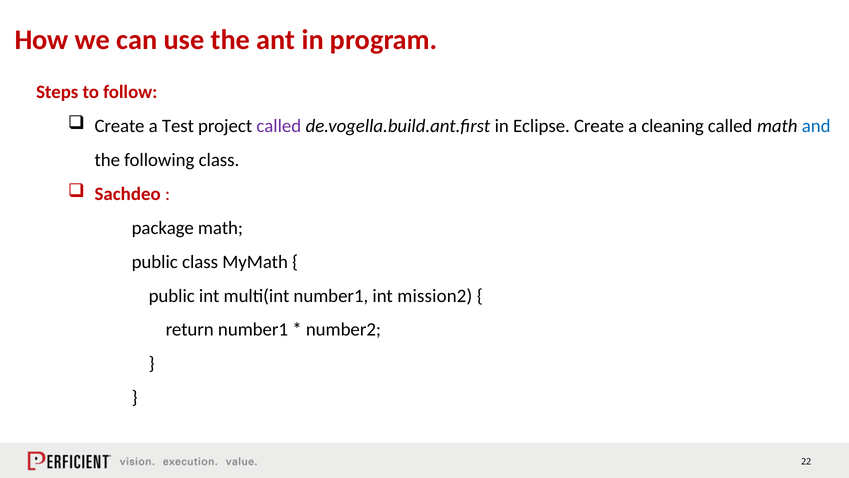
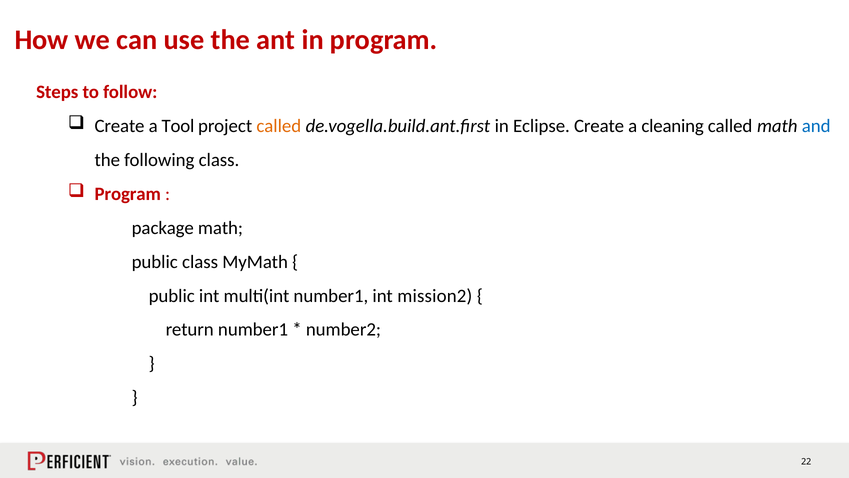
Test: Test -> Tool (178, 126)
called colour: purple -> orange (279, 126)
Sachdeo: Sachdeo -> Program (128, 194)
